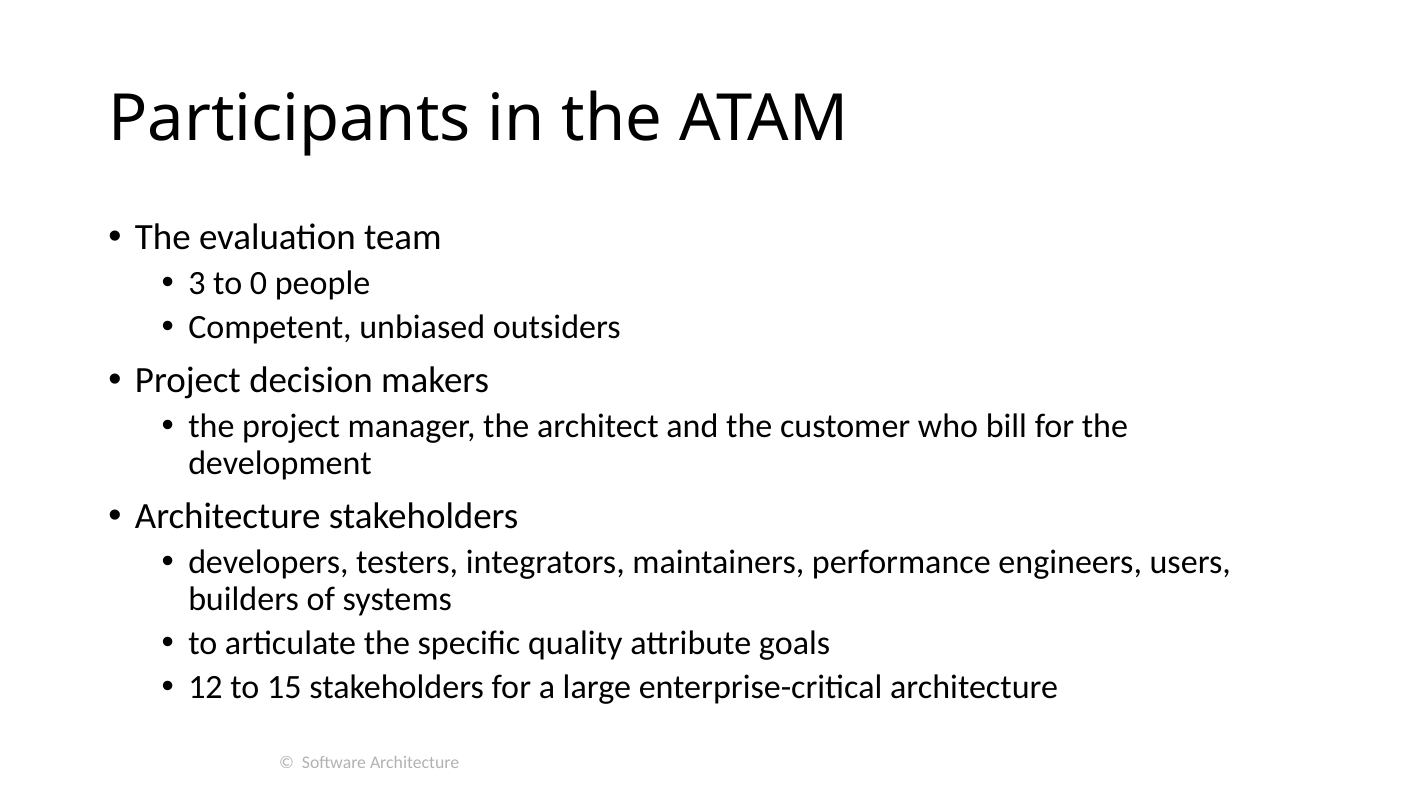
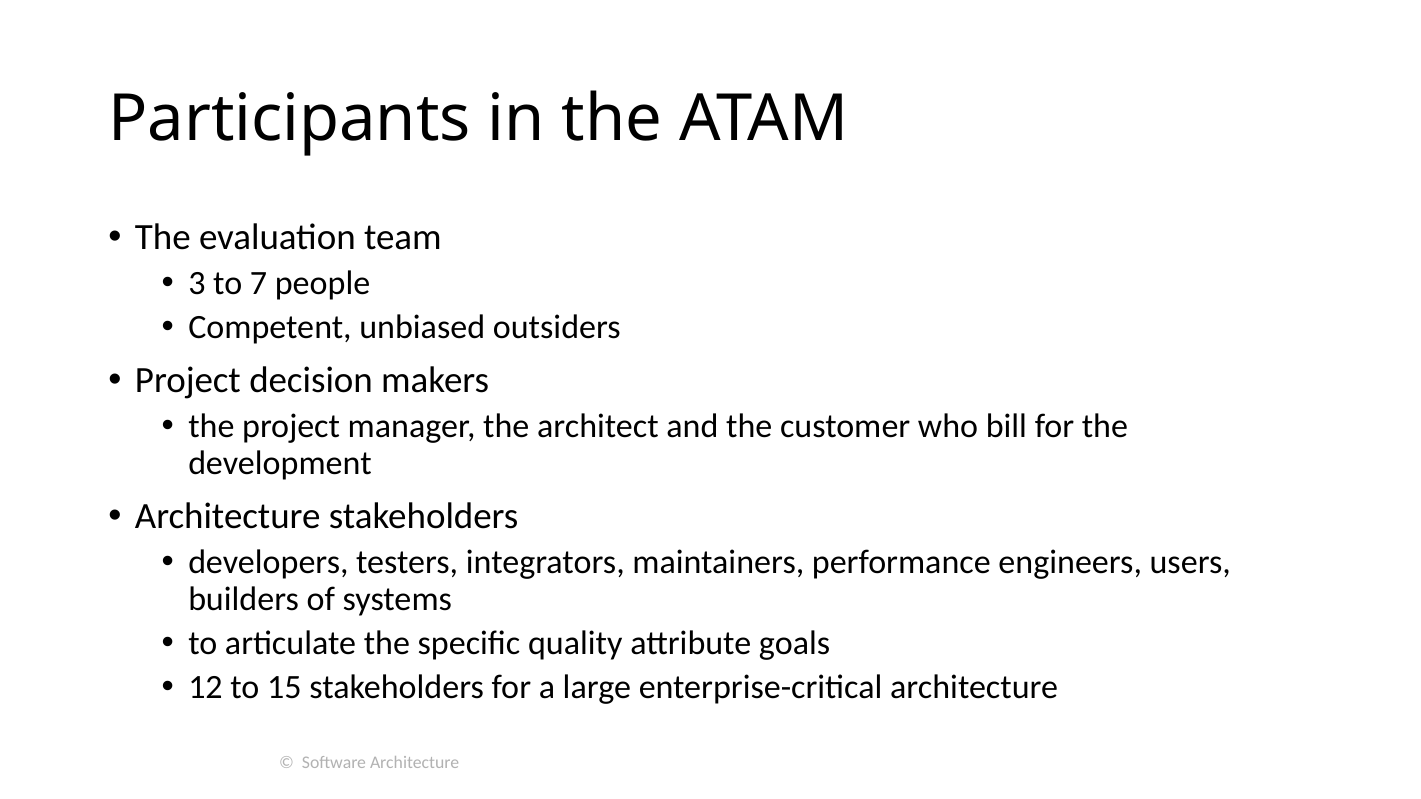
0: 0 -> 7 (258, 284)
